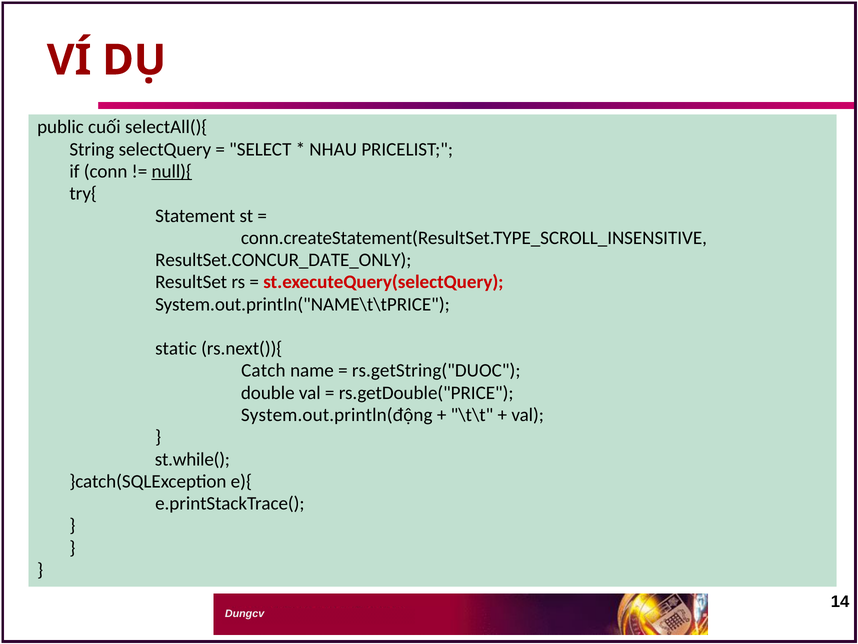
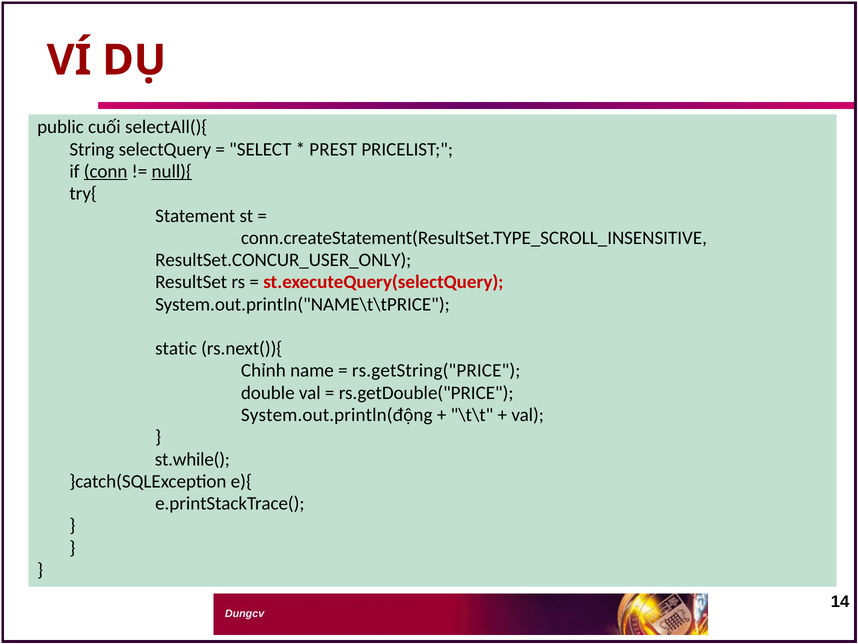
NHAU: NHAU -> PREST (333, 149)
conn underline: none -> present (106, 171)
ResultSet.CONCUR_DATE_ONLY: ResultSet.CONCUR_DATE_ONLY -> ResultSet.CONCUR_USER_ONLY (283, 260)
Catch: Catch -> Chỉnh (263, 370)
rs.getString("DUOC: rs.getString("DUOC -> rs.getString("PRICE (436, 370)
